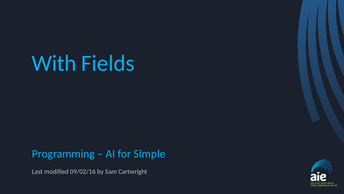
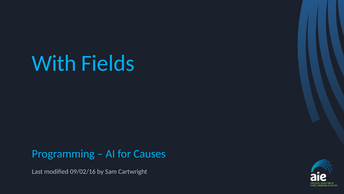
Simple: Simple -> Causes (150, 153)
